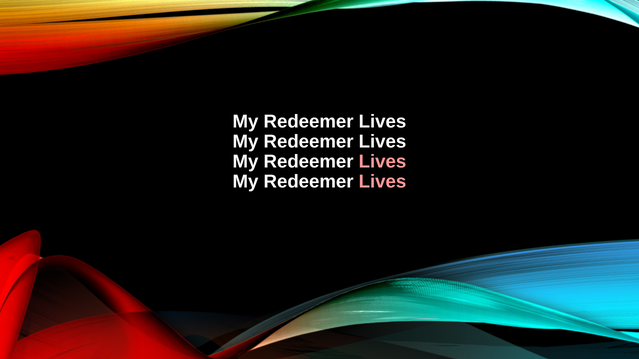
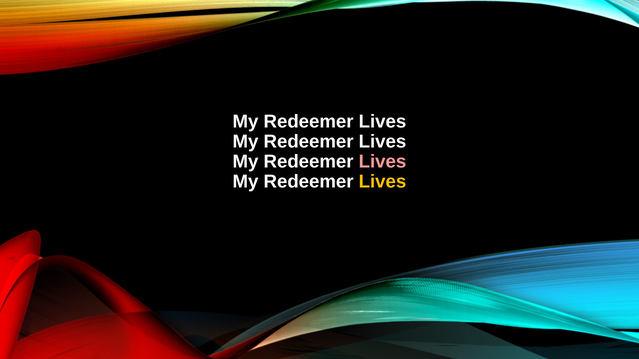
Lives colour: pink -> yellow (382, 182)
